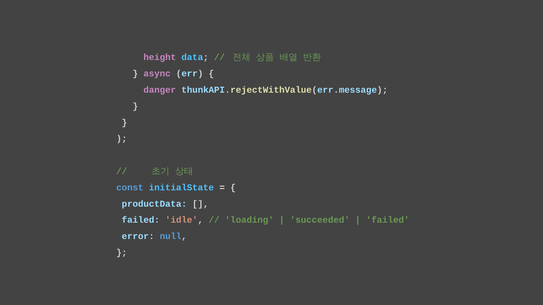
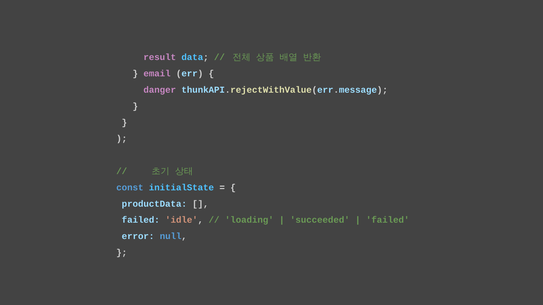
height: height -> result (160, 57)
async: async -> email (157, 74)
